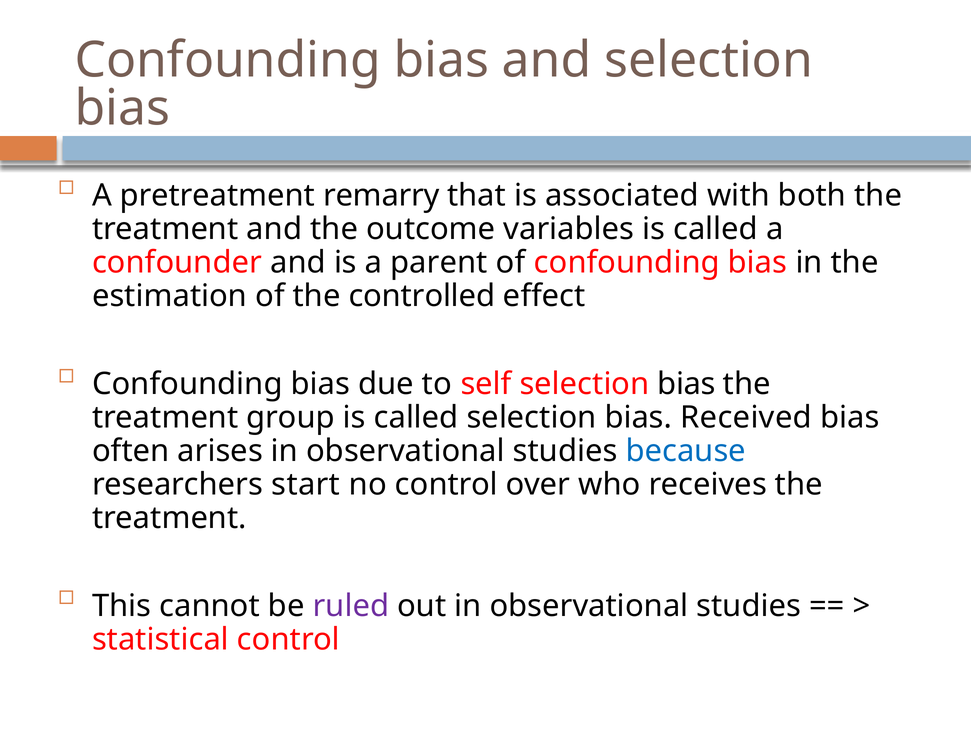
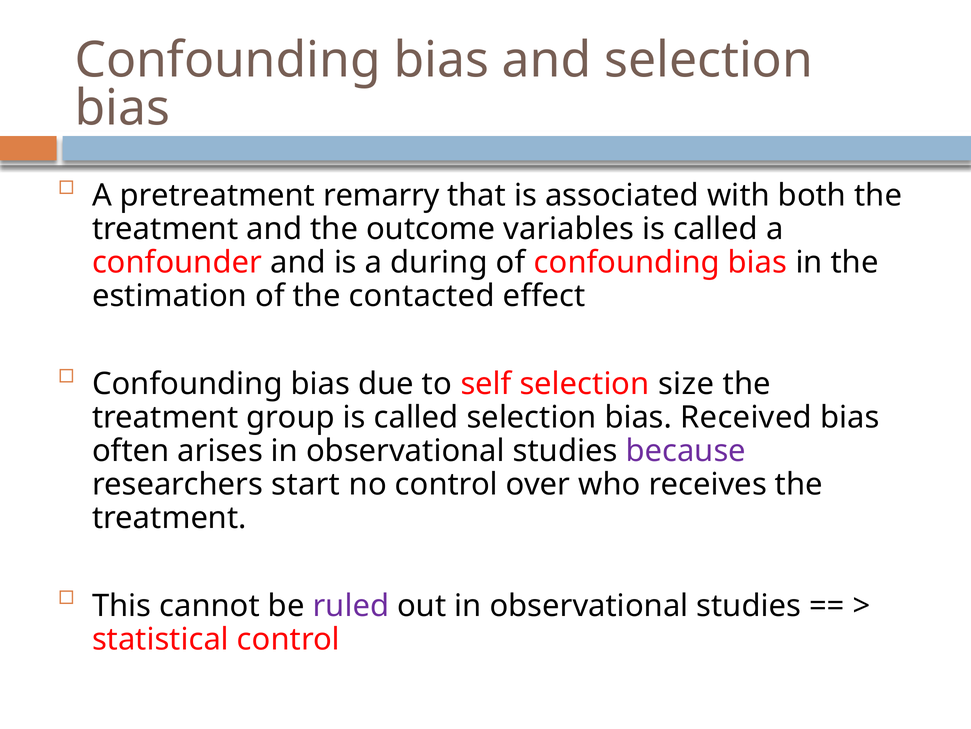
parent: parent -> during (439, 262)
controlled: controlled -> contacted (422, 296)
self selection bias: bias -> size (686, 384)
because colour: blue -> purple (686, 451)
